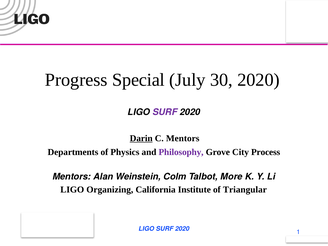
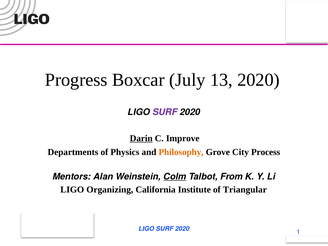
Special: Special -> Boxcar (138, 80)
30: 30 -> 13 (221, 80)
C Mentors: Mentors -> Improve (183, 138)
Philosophy colour: purple -> orange (181, 152)
Colm underline: none -> present (175, 177)
More: More -> From (232, 177)
